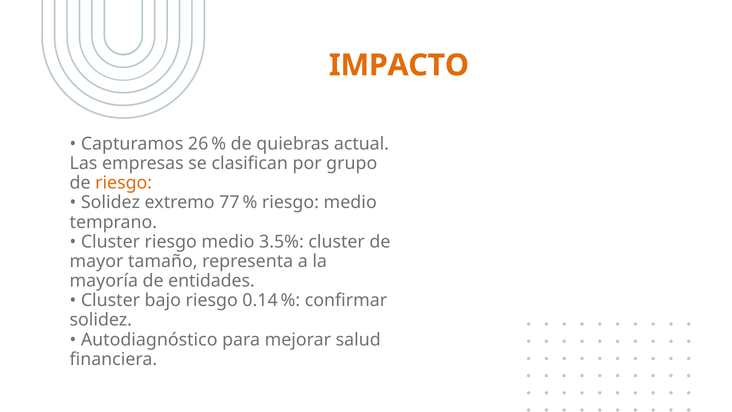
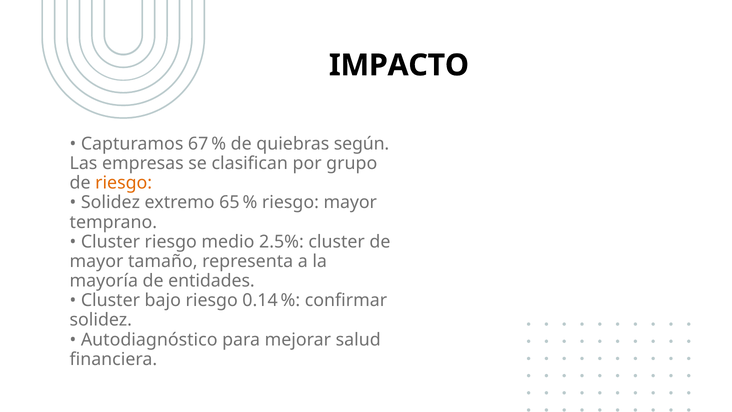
IMPACTO colour: orange -> black (399, 65)
26: 26 -> 67 (198, 144)
actual: actual -> según (362, 144)
77: 77 -> 65 (229, 202)
medio: medio -> mayor (350, 202)
3.5%: 3.5% -> 2.5% (281, 242)
